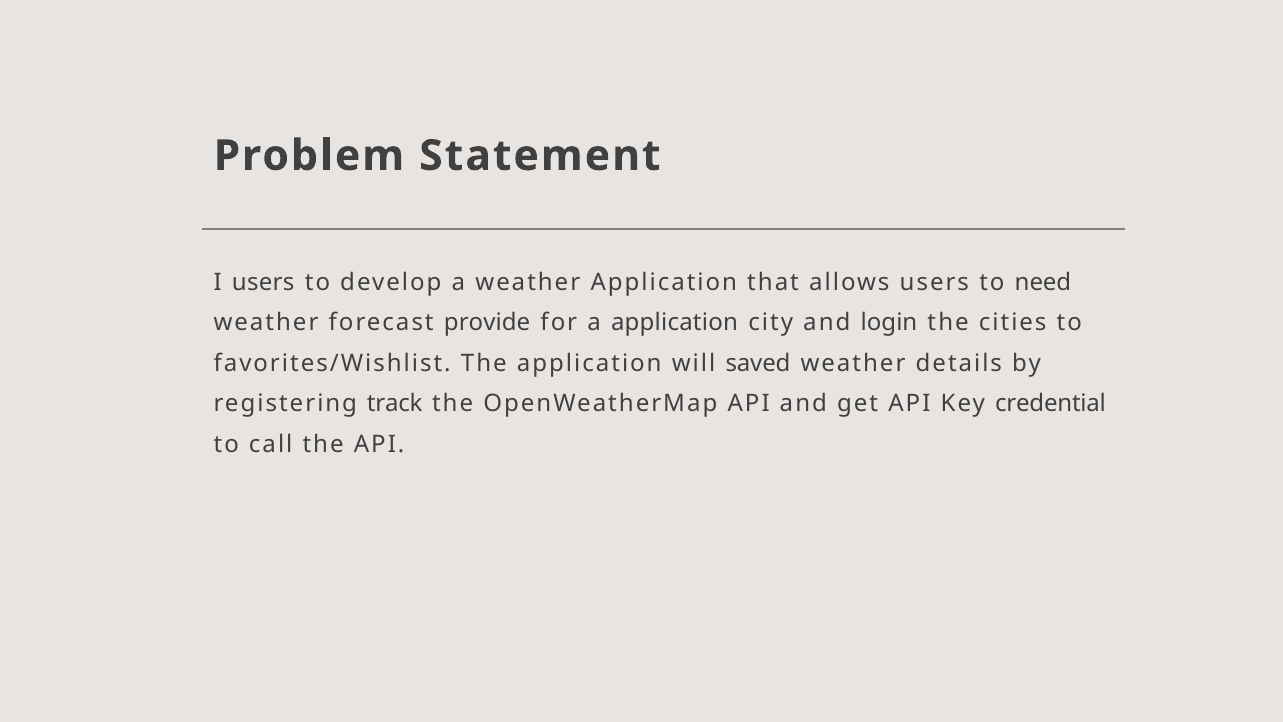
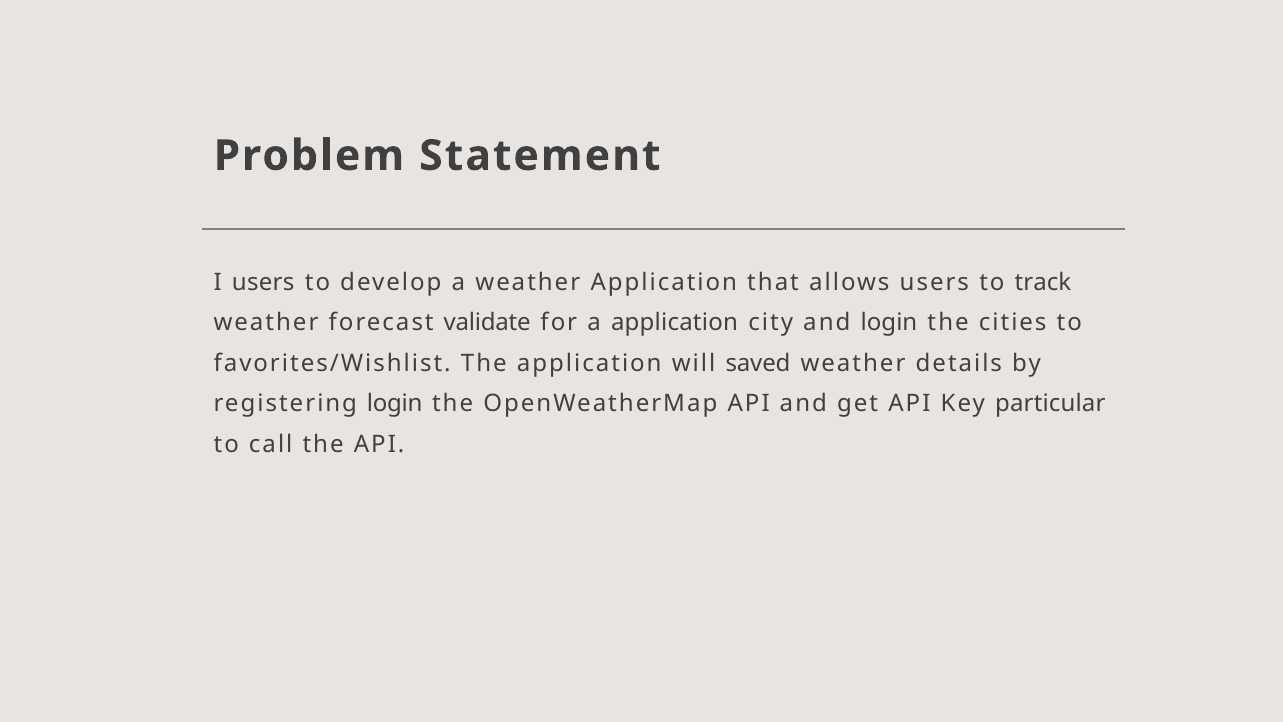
need: need -> track (1043, 283)
provide: provide -> validate (487, 323)
registering track: track -> login (395, 404)
credential: credential -> particular (1050, 404)
